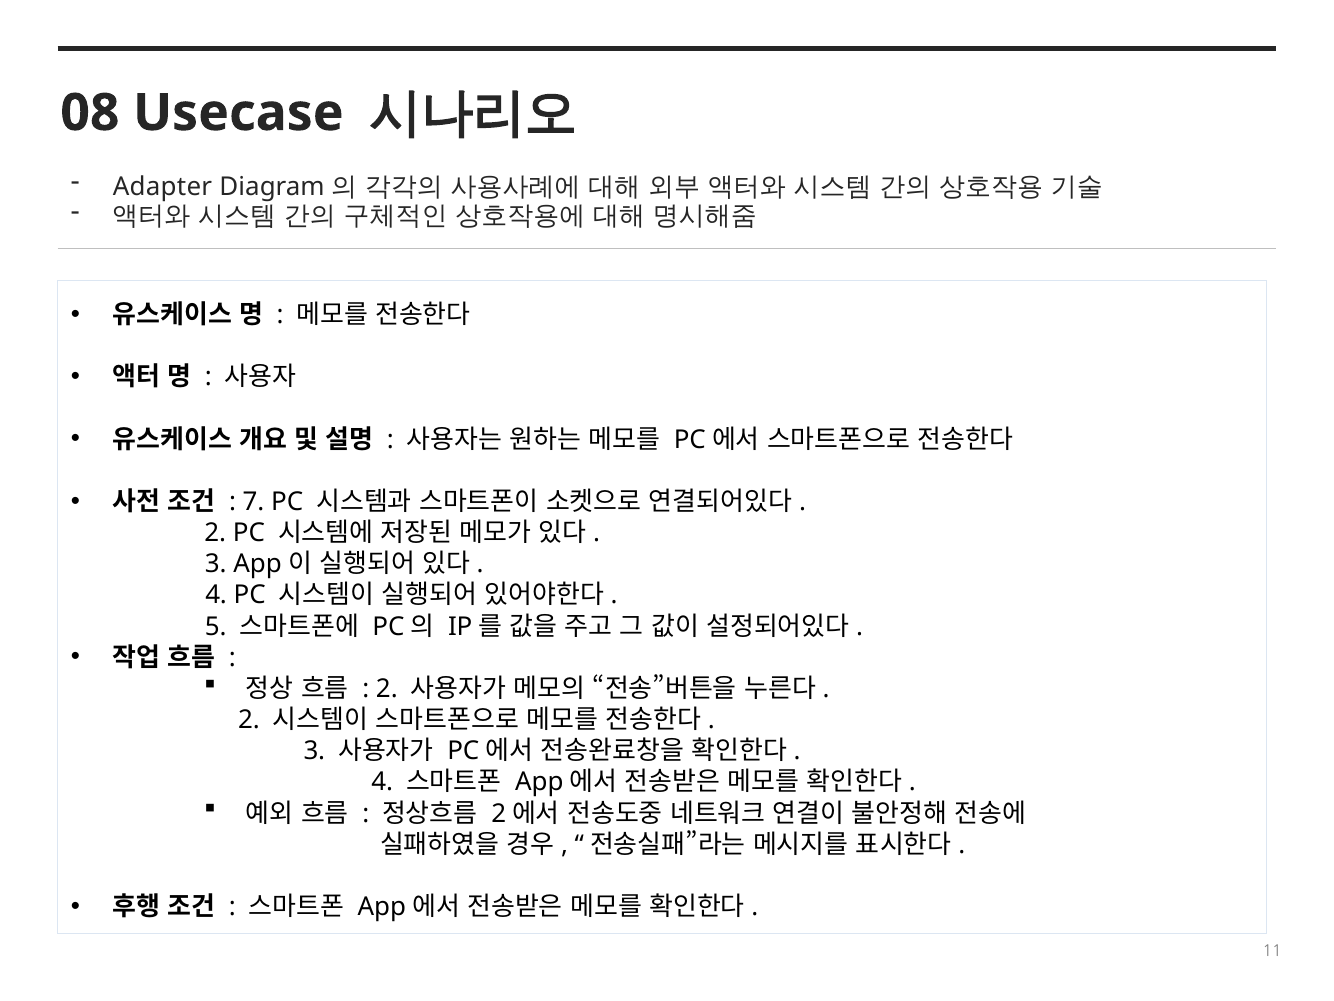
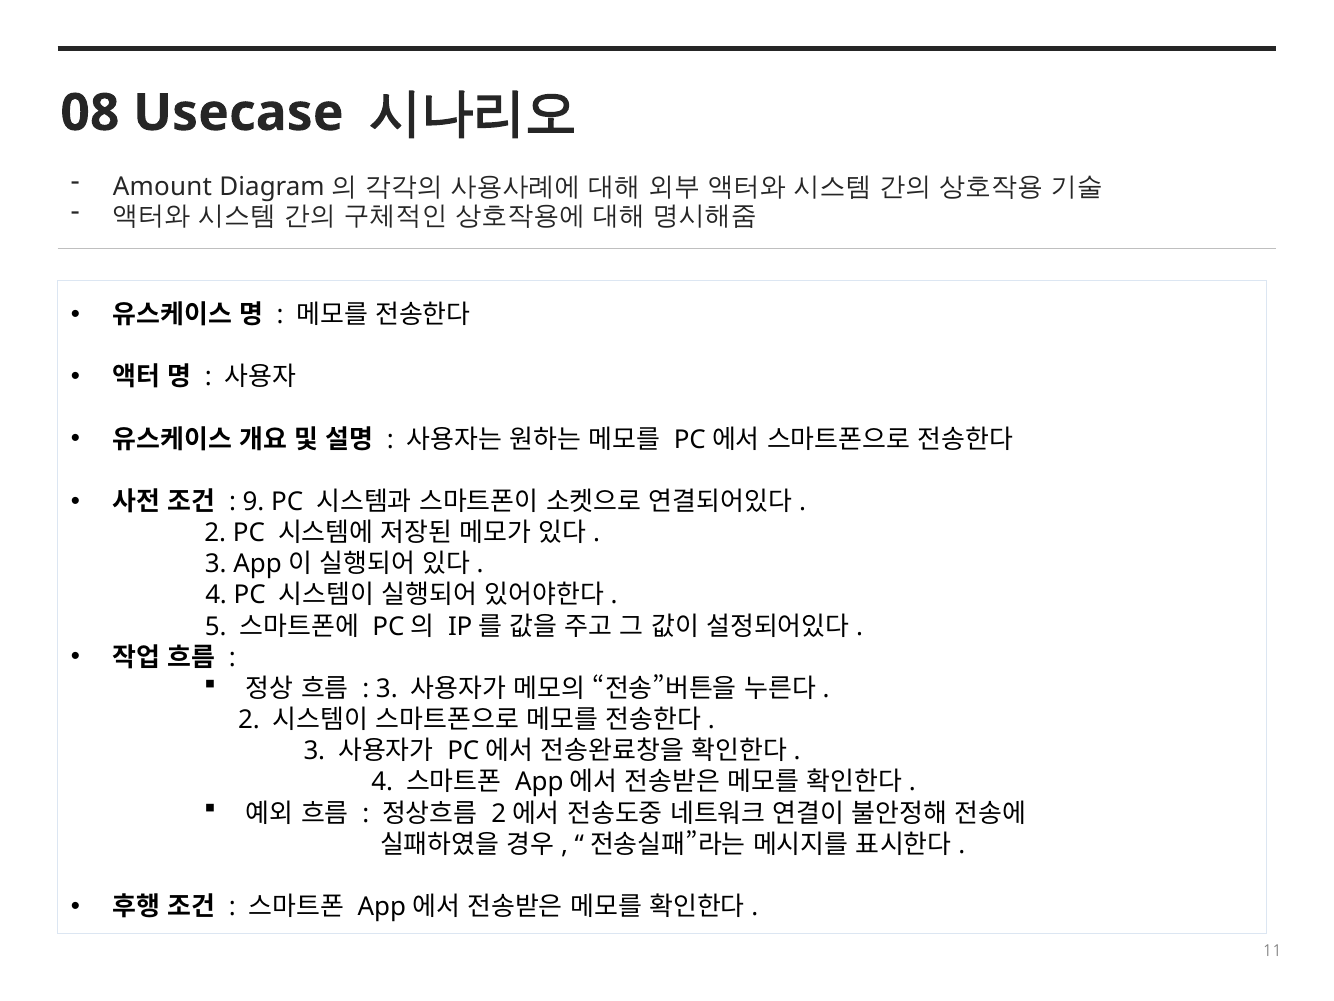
Adapter: Adapter -> Amount (162, 186)
7: 7 -> 9 (253, 502)
2: 2 -> 3 (387, 688)
